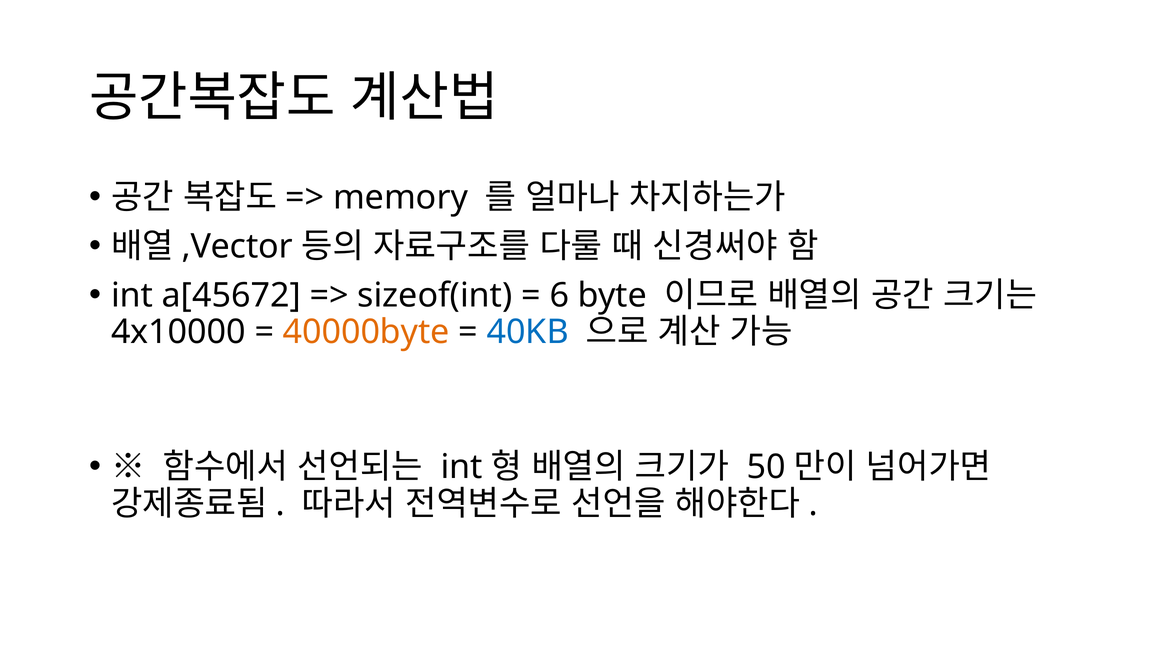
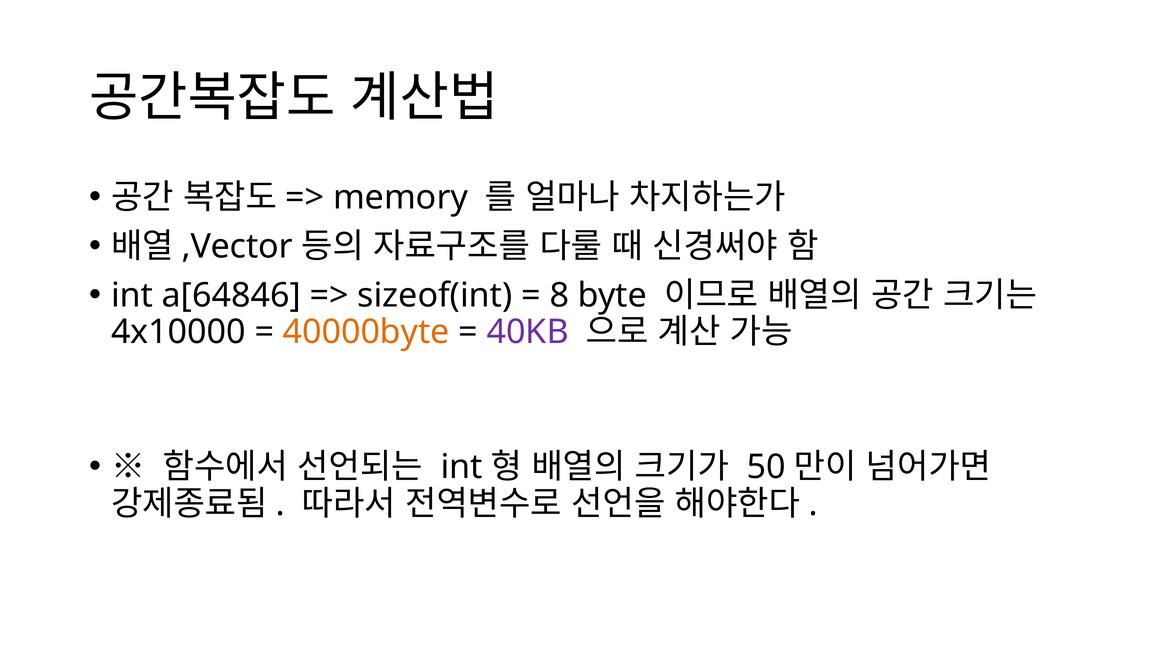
a[45672: a[45672 -> a[64846 (231, 296)
6: 6 -> 8 (559, 296)
40KB colour: blue -> purple (528, 333)
